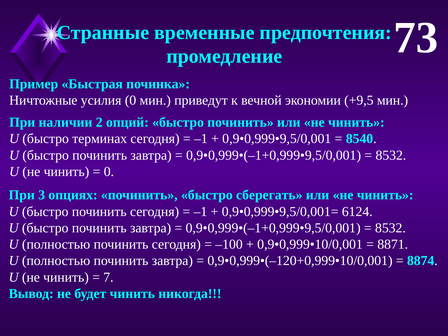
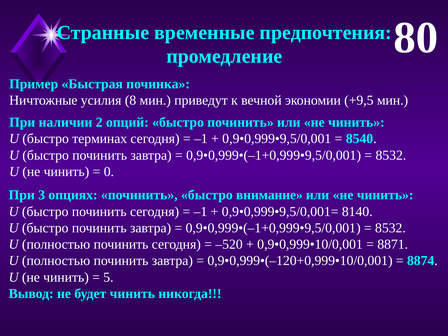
73: 73 -> 80 (416, 38)
усилия 0: 0 -> 8 (131, 100)
сберегать: сберегать -> внимание (269, 195)
6124: 6124 -> 8140 (357, 212)
–100: –100 -> –520 (229, 244)
7: 7 -> 5 (108, 277)
